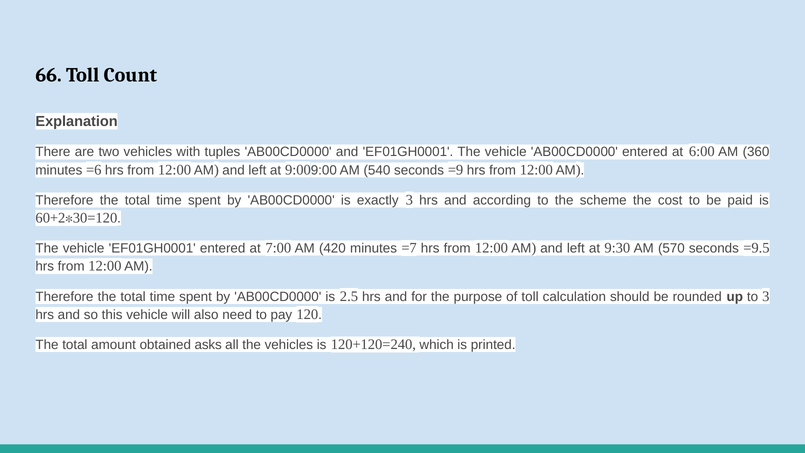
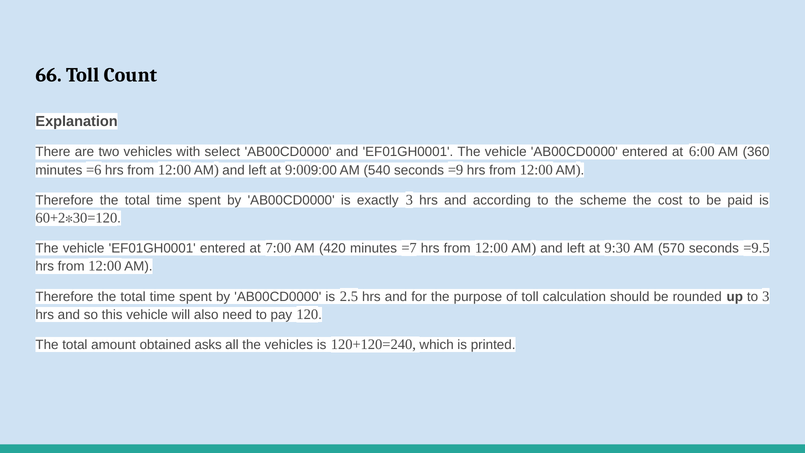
tuples: tuples -> select (222, 152)
